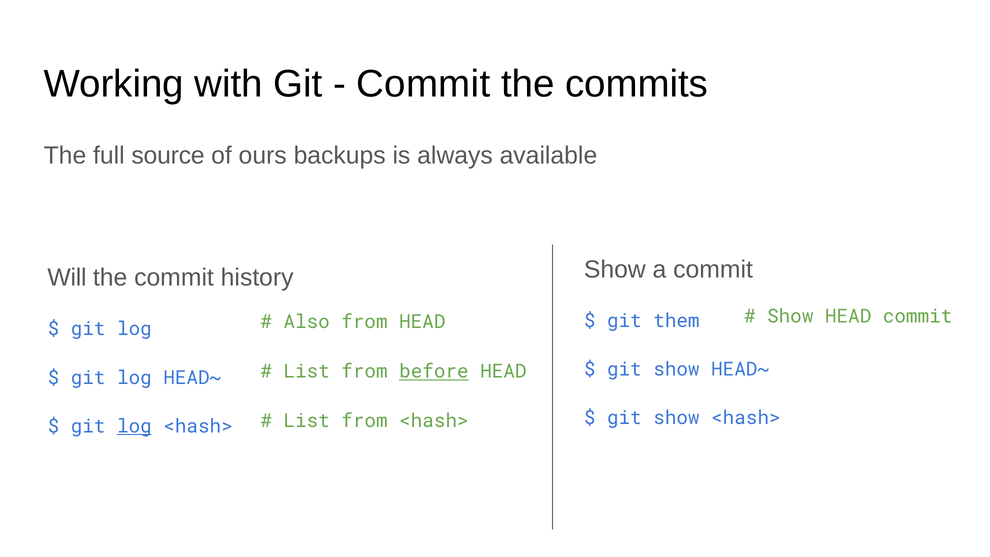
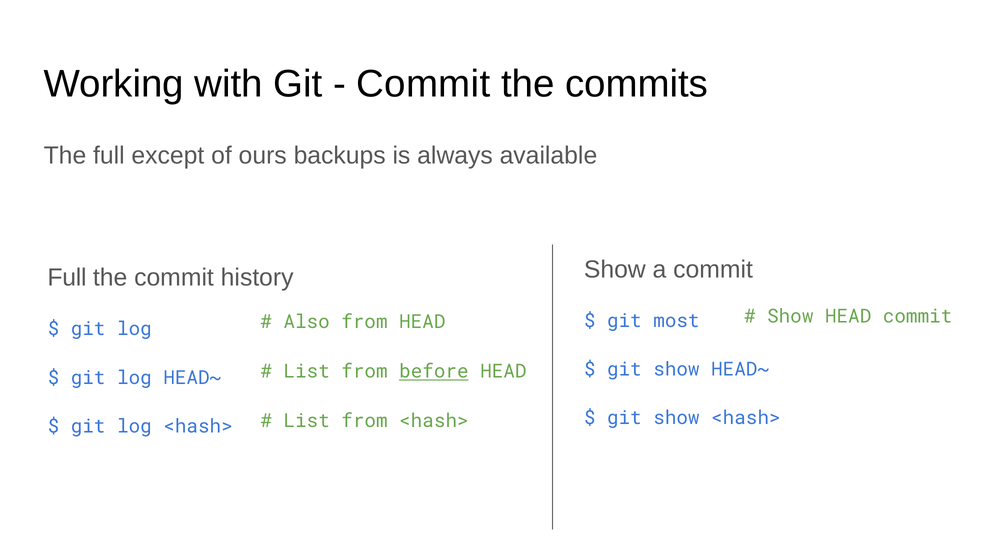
source: source -> except (168, 156)
Will: Will -> Full (67, 278)
them: them -> most (676, 321)
log underline: present -> none (134, 426)
